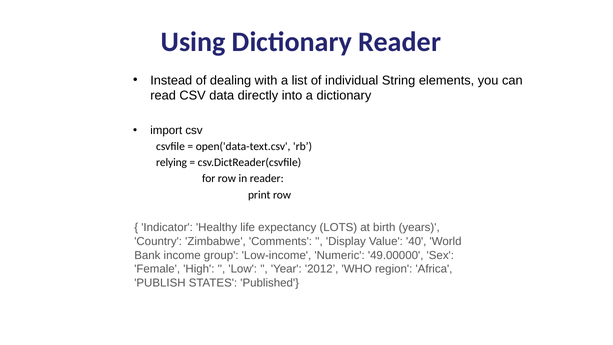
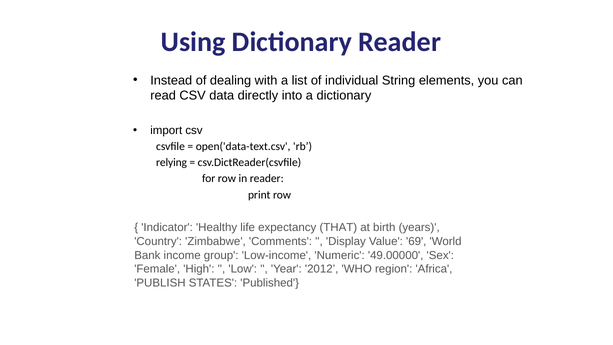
LOTS: LOTS -> THAT (338, 228)
40: 40 -> 69 (416, 241)
